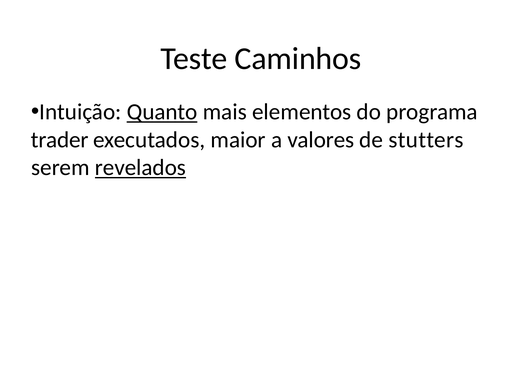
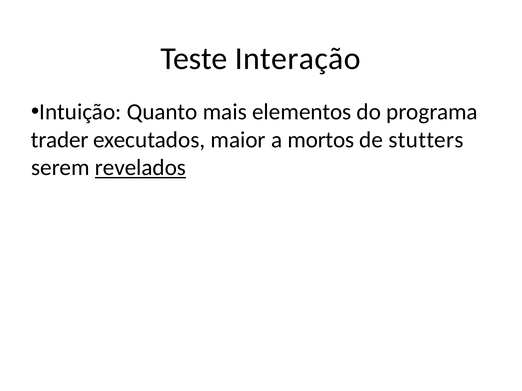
Caminhos: Caminhos -> Interação (298, 59)
Quanto underline: present -> none (162, 112)
valores: valores -> mortos (321, 140)
